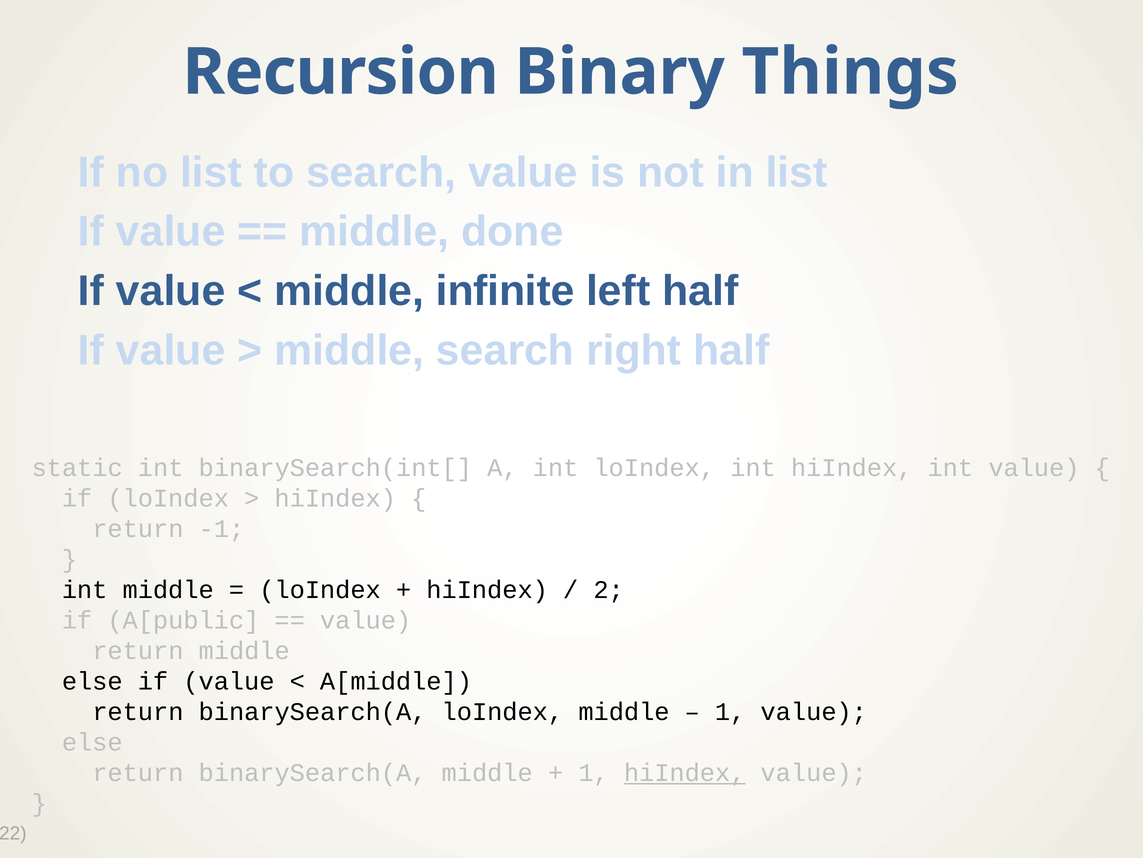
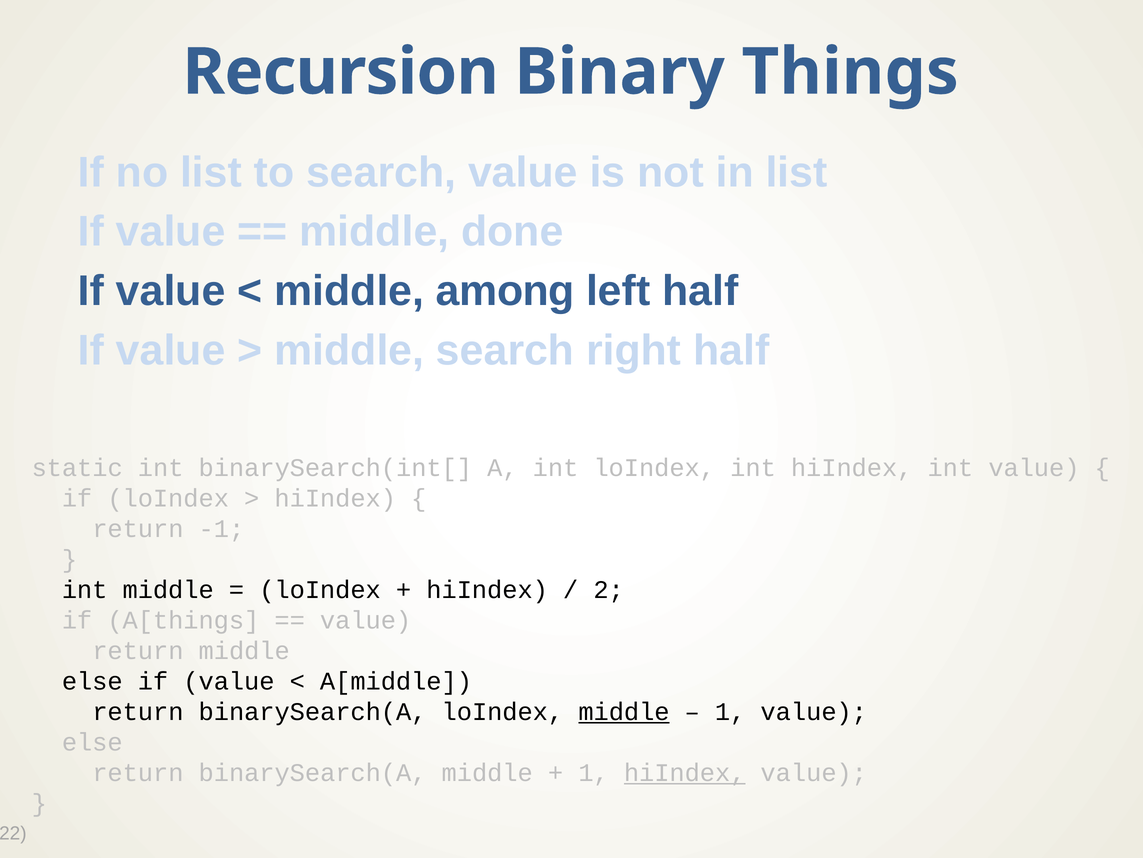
infinite: infinite -> among (505, 291)
A[public: A[public -> A[things (183, 620)
middle underline: none -> present (624, 711)
